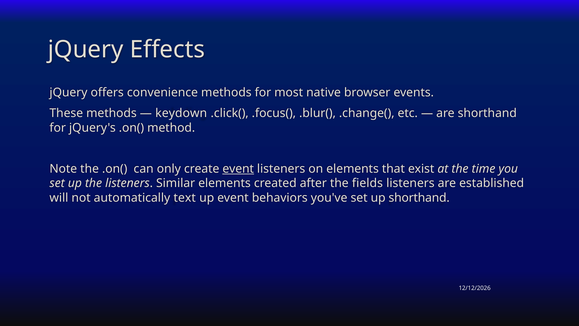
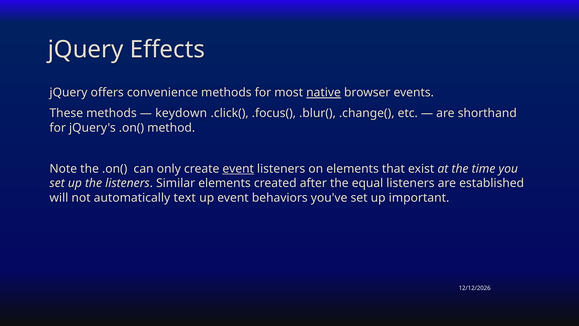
native underline: none -> present (324, 93)
fields: fields -> equal (368, 183)
up shorthand: shorthand -> important (419, 198)
